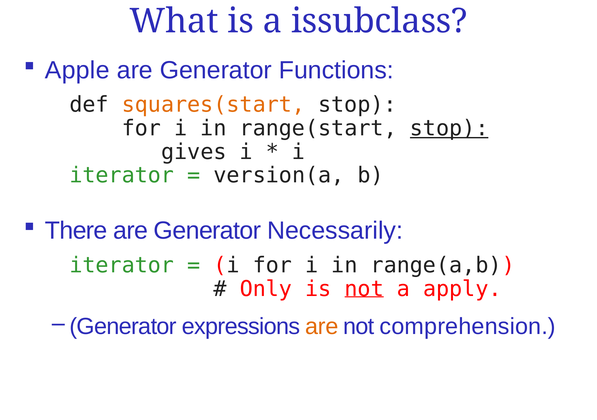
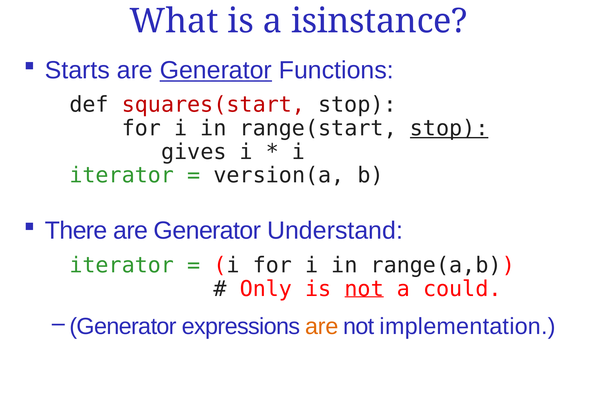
issubclass: issubclass -> isinstance (379, 21)
Apple: Apple -> Starts (77, 70)
Generator underline: none -> present (216, 70)
squares(start colour: orange -> red (213, 105)
Necessarily: Necessarily -> Understand (335, 231)
apply: apply -> could (462, 289)
comprehension: comprehension -> implementation (468, 327)
